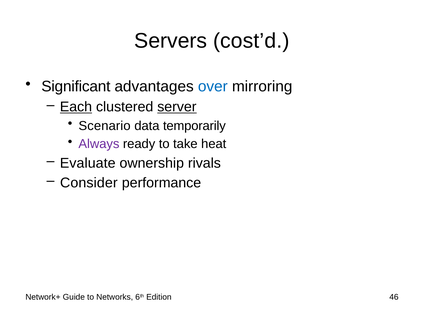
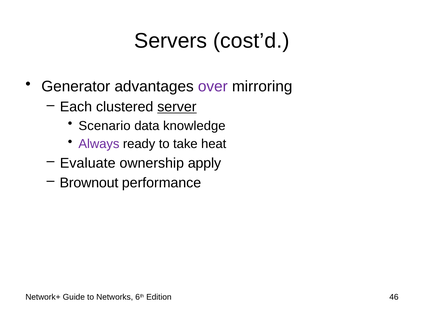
Significant: Significant -> Generator (76, 87)
over colour: blue -> purple (213, 87)
Each underline: present -> none (76, 107)
temporarily: temporarily -> knowledge (194, 126)
rivals: rivals -> apply (204, 163)
Consider: Consider -> Brownout (89, 183)
